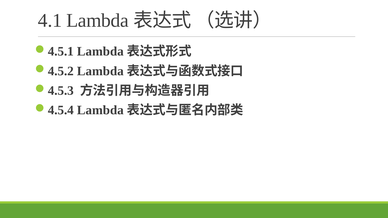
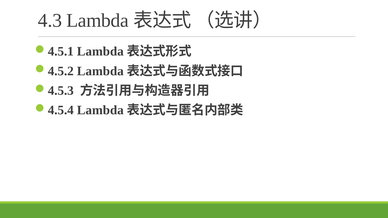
4.1: 4.1 -> 4.3 (50, 20)
